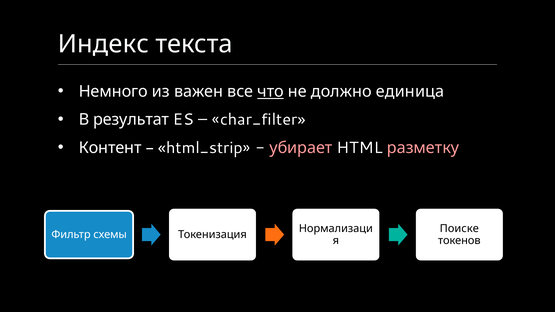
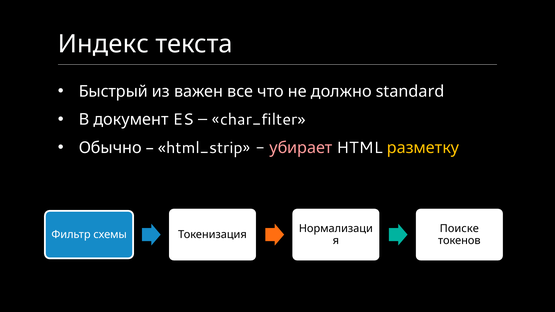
Немного: Немного -> Быстрый (113, 92)
что underline: present -> none (271, 92)
единица: единица -> standard (410, 92)
результат: результат -> документ (131, 120)
Контент: Контент -> Обычно (110, 148)
разметку colour: pink -> yellow (423, 148)
